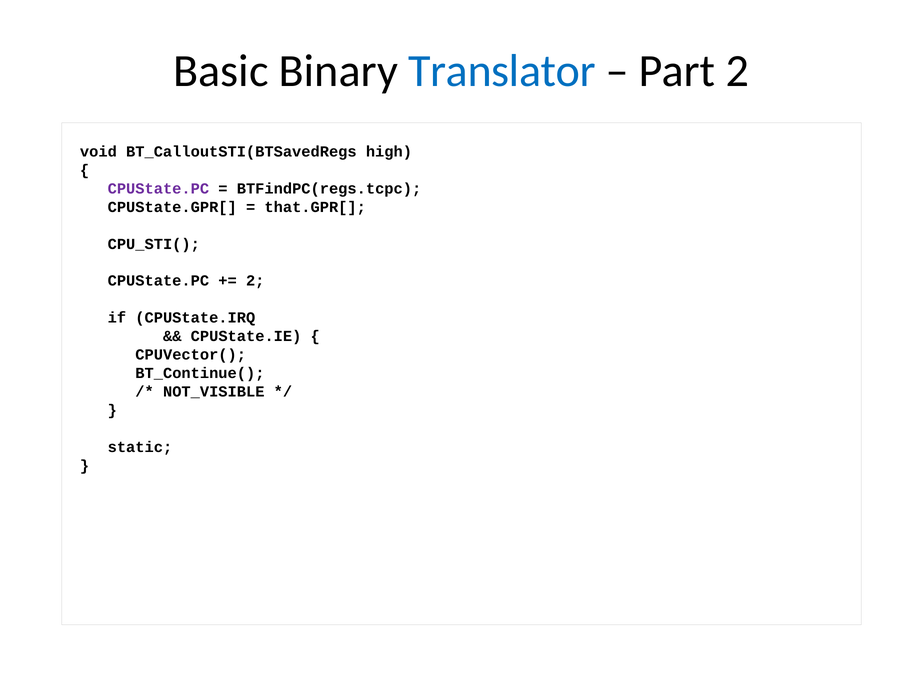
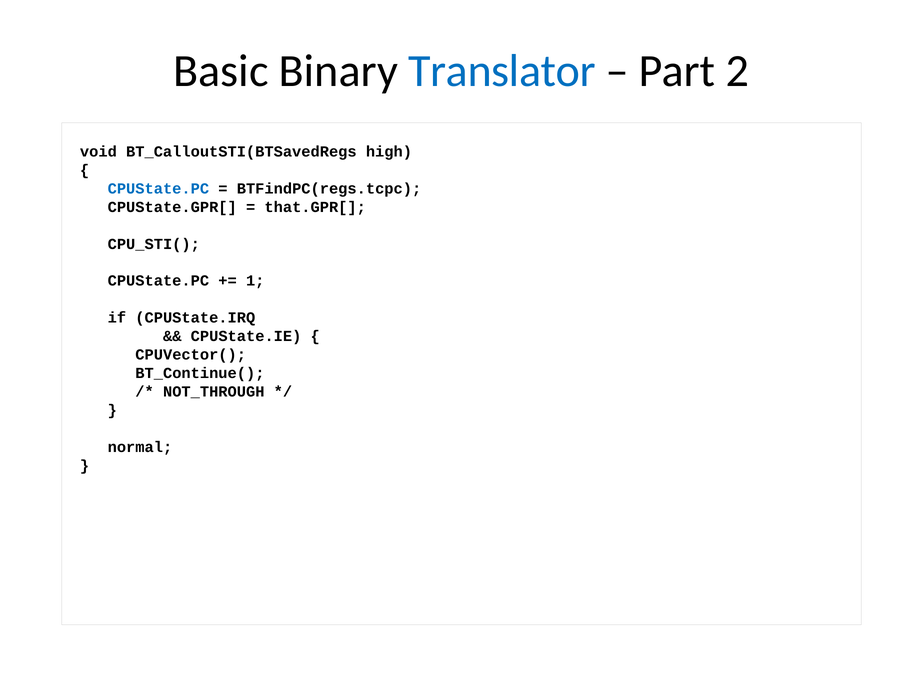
CPUState.PC colour: purple -> blue (158, 189)
2: 2 -> 1 (255, 281)
NOT_VISIBLE: NOT_VISIBLE -> NOT_THROUGH (214, 392)
static: static -> normal (140, 447)
